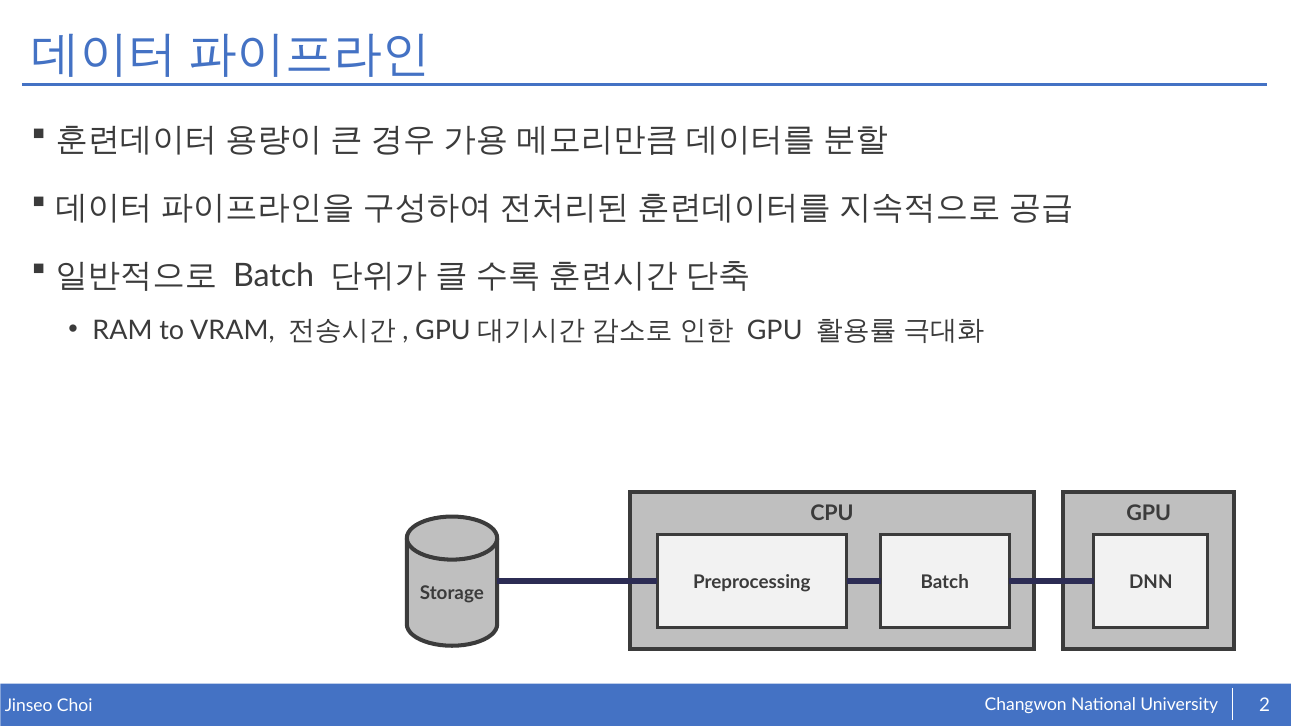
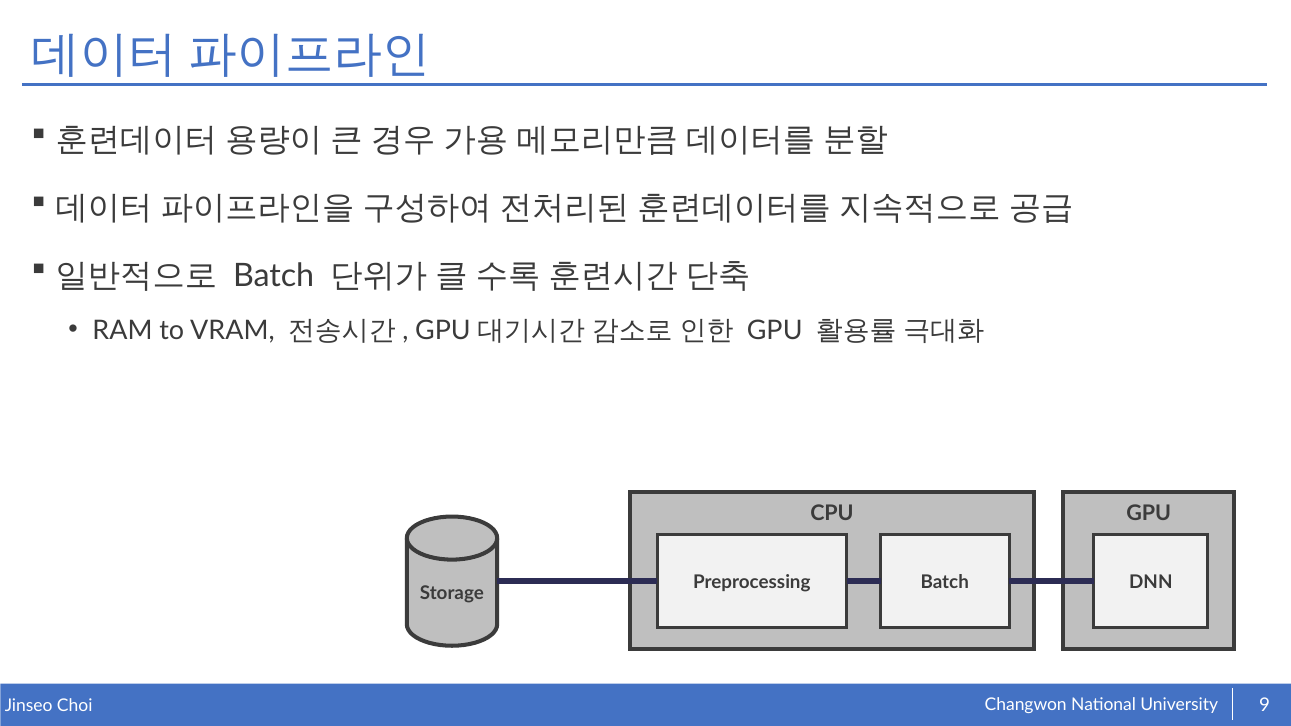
2: 2 -> 9 (1265, 705)
